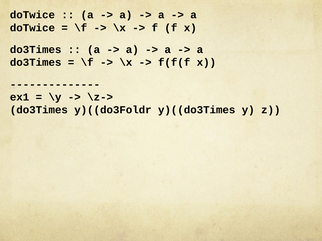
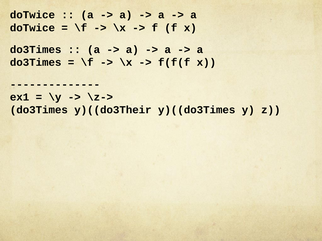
y)((do3Foldr: y)((do3Foldr -> y)((do3Their (113, 110)
